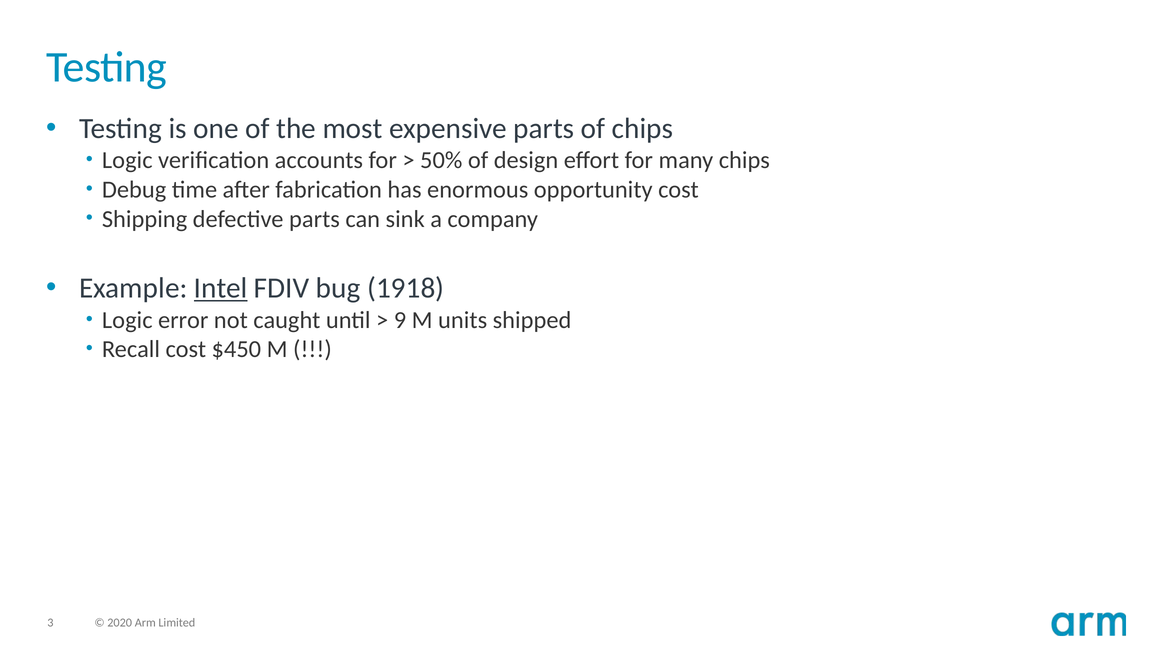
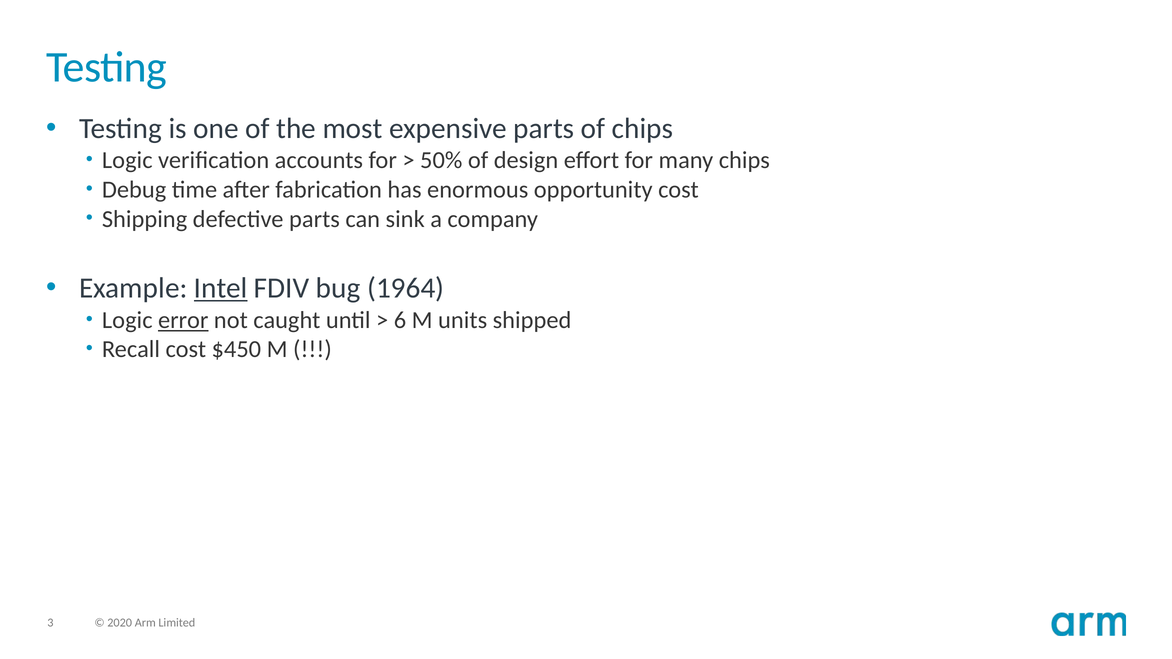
1918: 1918 -> 1964 (406, 288)
error underline: none -> present (183, 320)
9: 9 -> 6 (400, 320)
